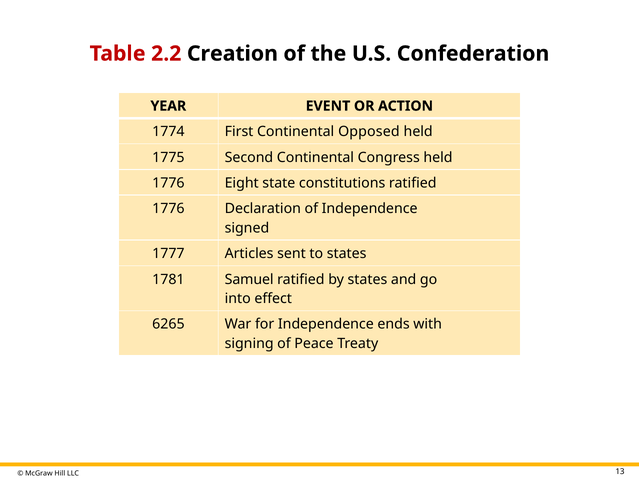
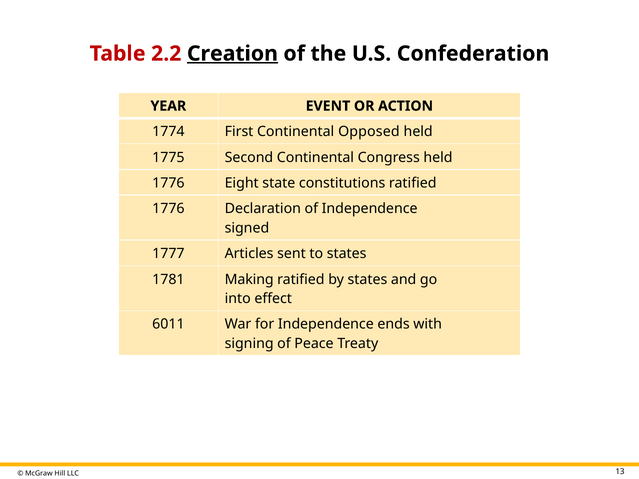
Creation underline: none -> present (232, 54)
Samuel: Samuel -> Making (249, 279)
6265: 6265 -> 6011 (168, 324)
